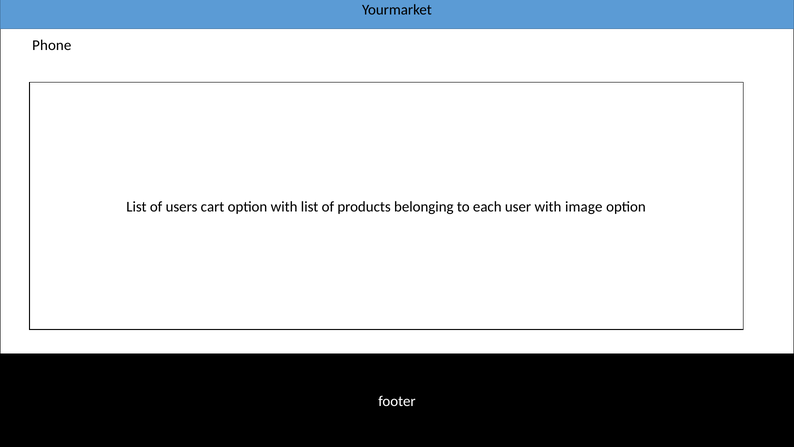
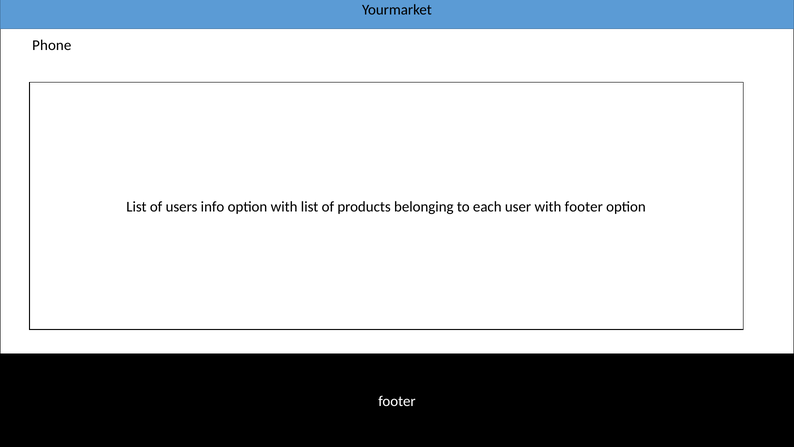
cart: cart -> info (213, 207)
with image: image -> footer (584, 207)
